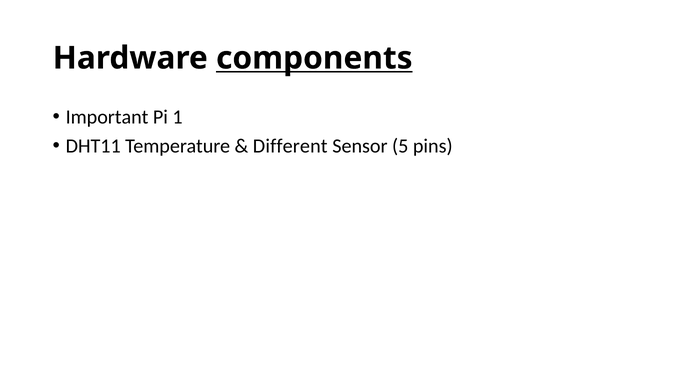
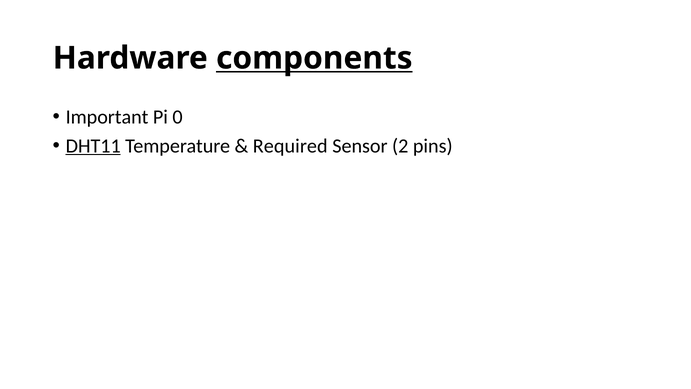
1: 1 -> 0 (178, 117)
DHT11 underline: none -> present (93, 146)
Different: Different -> Required (290, 146)
5: 5 -> 2 (400, 146)
